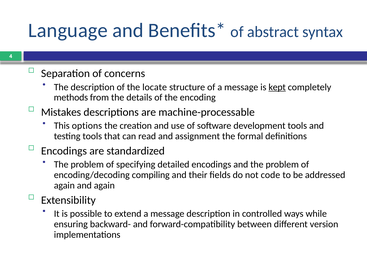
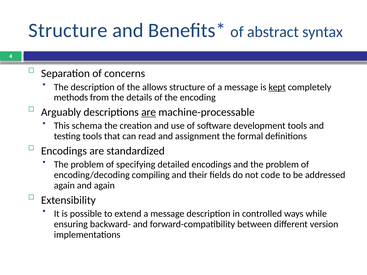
Language: Language -> Structure (68, 30)
locate: locate -> allows (155, 87)
Mistakes: Mistakes -> Arguably (61, 112)
are underline: none -> present (149, 112)
options: options -> schema (87, 126)
